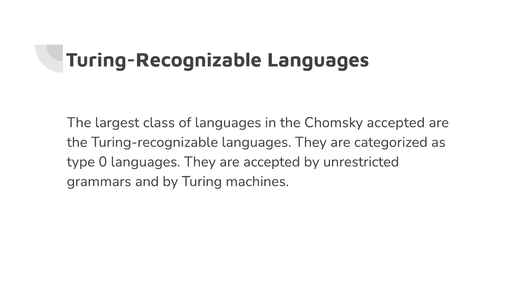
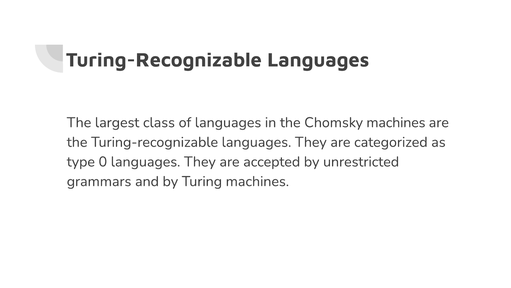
Chomsky accepted: accepted -> machines (396, 122)
